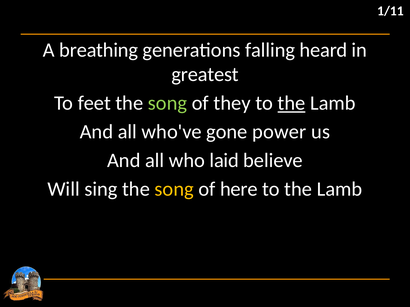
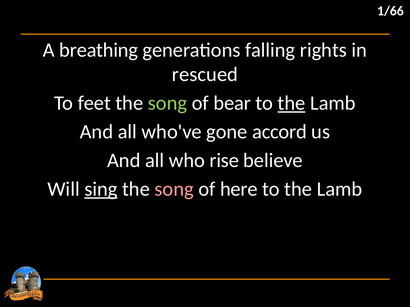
1/11: 1/11 -> 1/66 (390, 11)
heard: heard -> rights (323, 50)
greatest: greatest -> rescued (205, 75)
they: they -> bear (232, 103)
power: power -> accord (279, 132)
laid: laid -> rise (224, 161)
sing underline: none -> present (101, 189)
song colour: yellow -> pink (174, 189)
